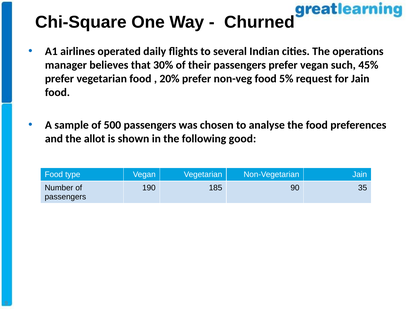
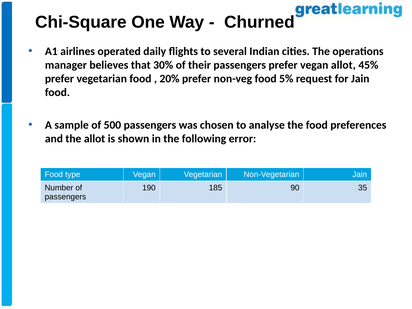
vegan such: such -> allot (343, 65)
good: good -> error (243, 139)
